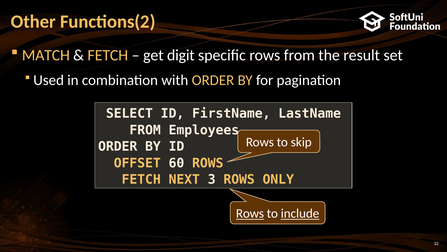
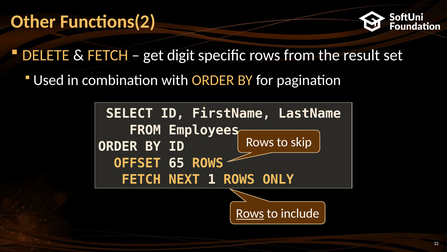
MATCH: MATCH -> DELETE (46, 55)
60: 60 -> 65 (176, 163)
3: 3 -> 1 (212, 179)
include underline: present -> none (300, 213)
